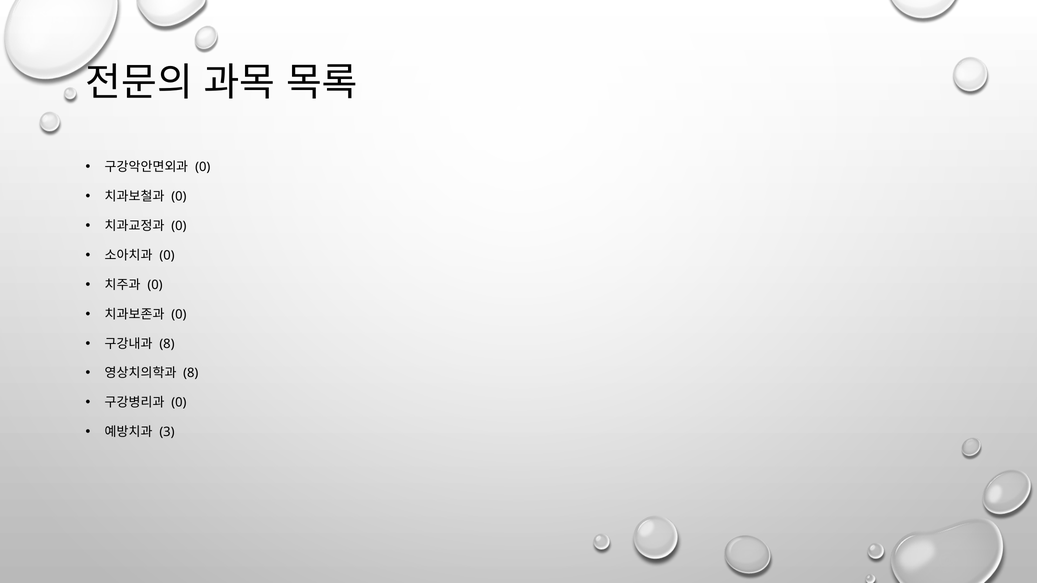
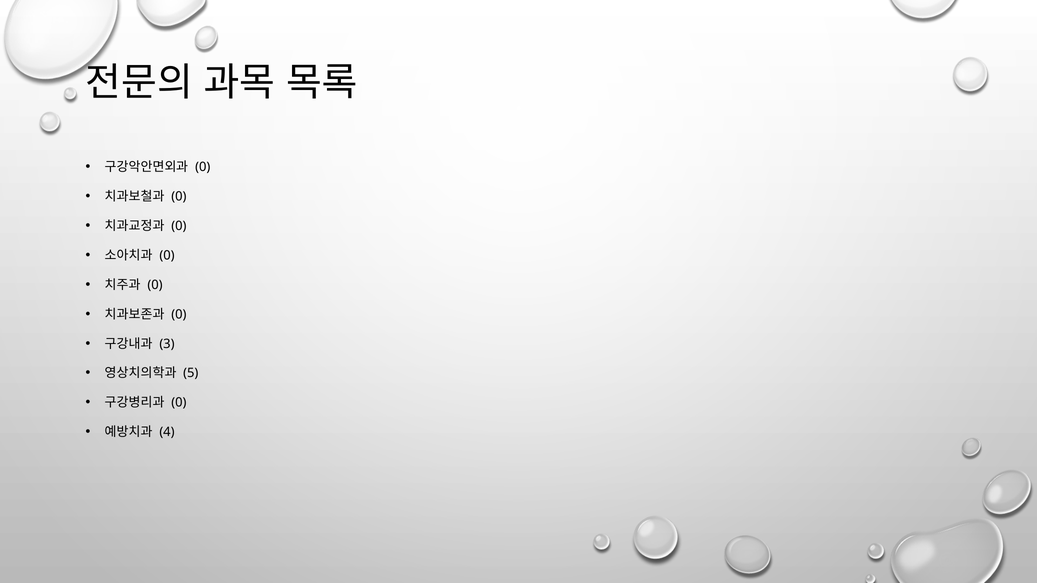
8: 8 -> 3 (167, 344)
8: 8 -> 5 (191, 373)
3: 3 -> 4 (167, 432)
